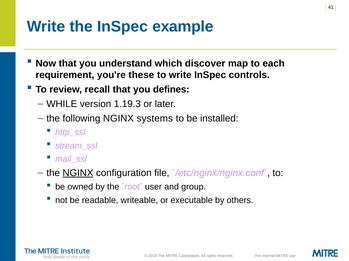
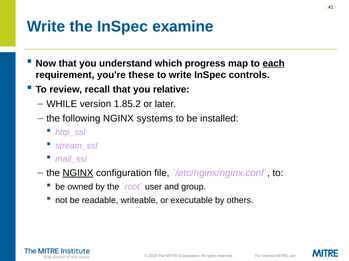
example: example -> examine (183, 27)
discover: discover -> progress (205, 64)
each underline: none -> present (274, 64)
defines: defines -> relative (171, 90)
1.19.3: 1.19.3 -> 1.85.2 (127, 104)
